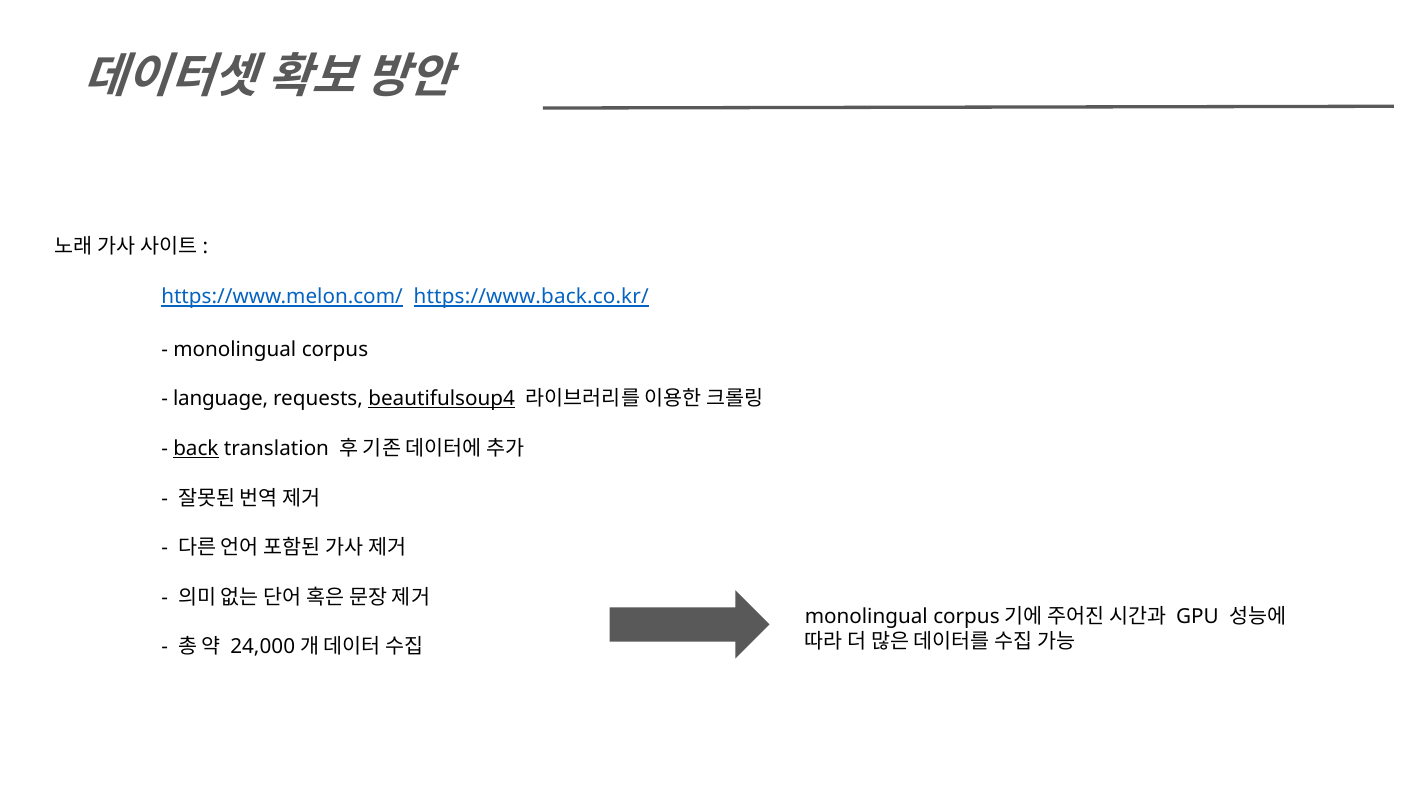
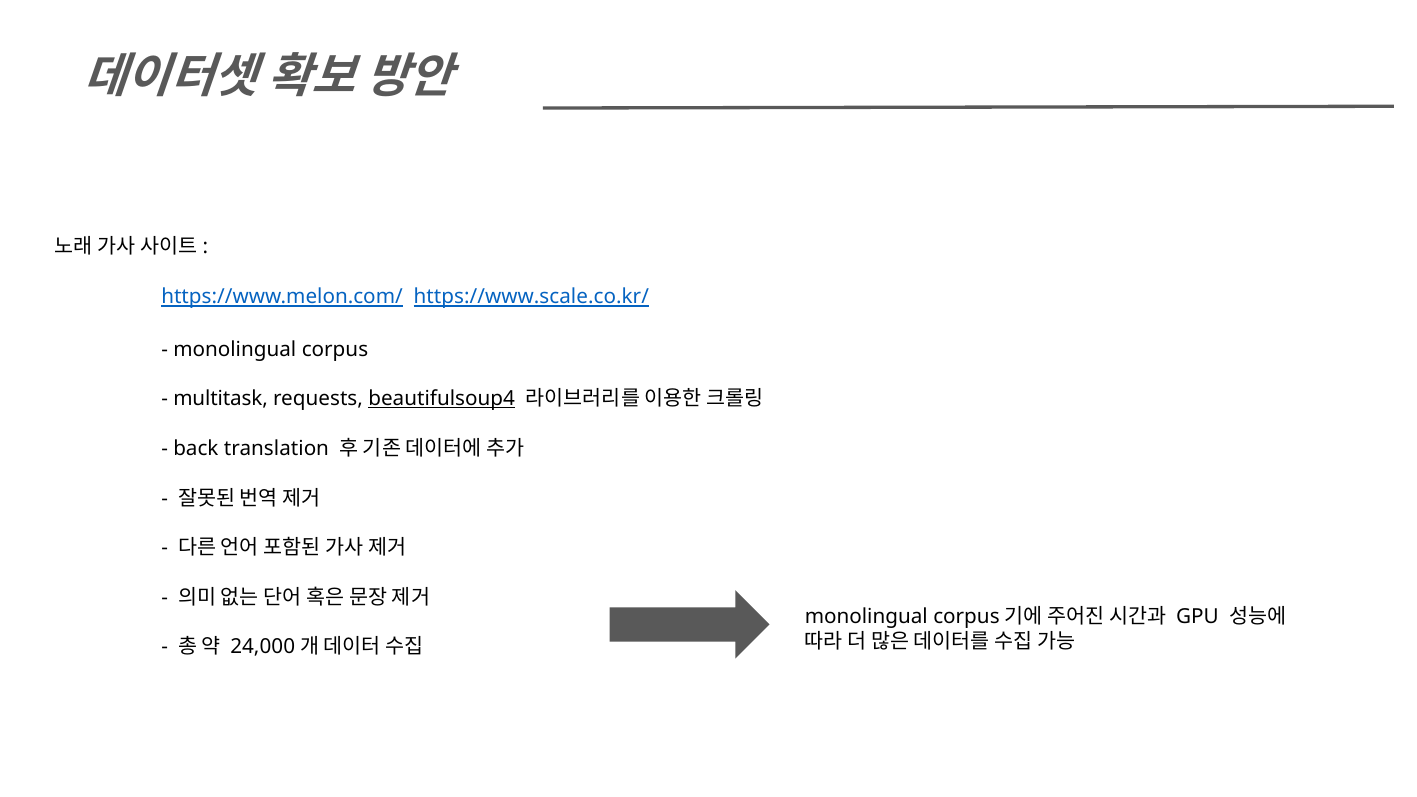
https://www.back.co.kr/: https://www.back.co.kr/ -> https://www.scale.co.kr/ (531, 296)
language: language -> multitask (221, 399)
back underline: present -> none (196, 449)
